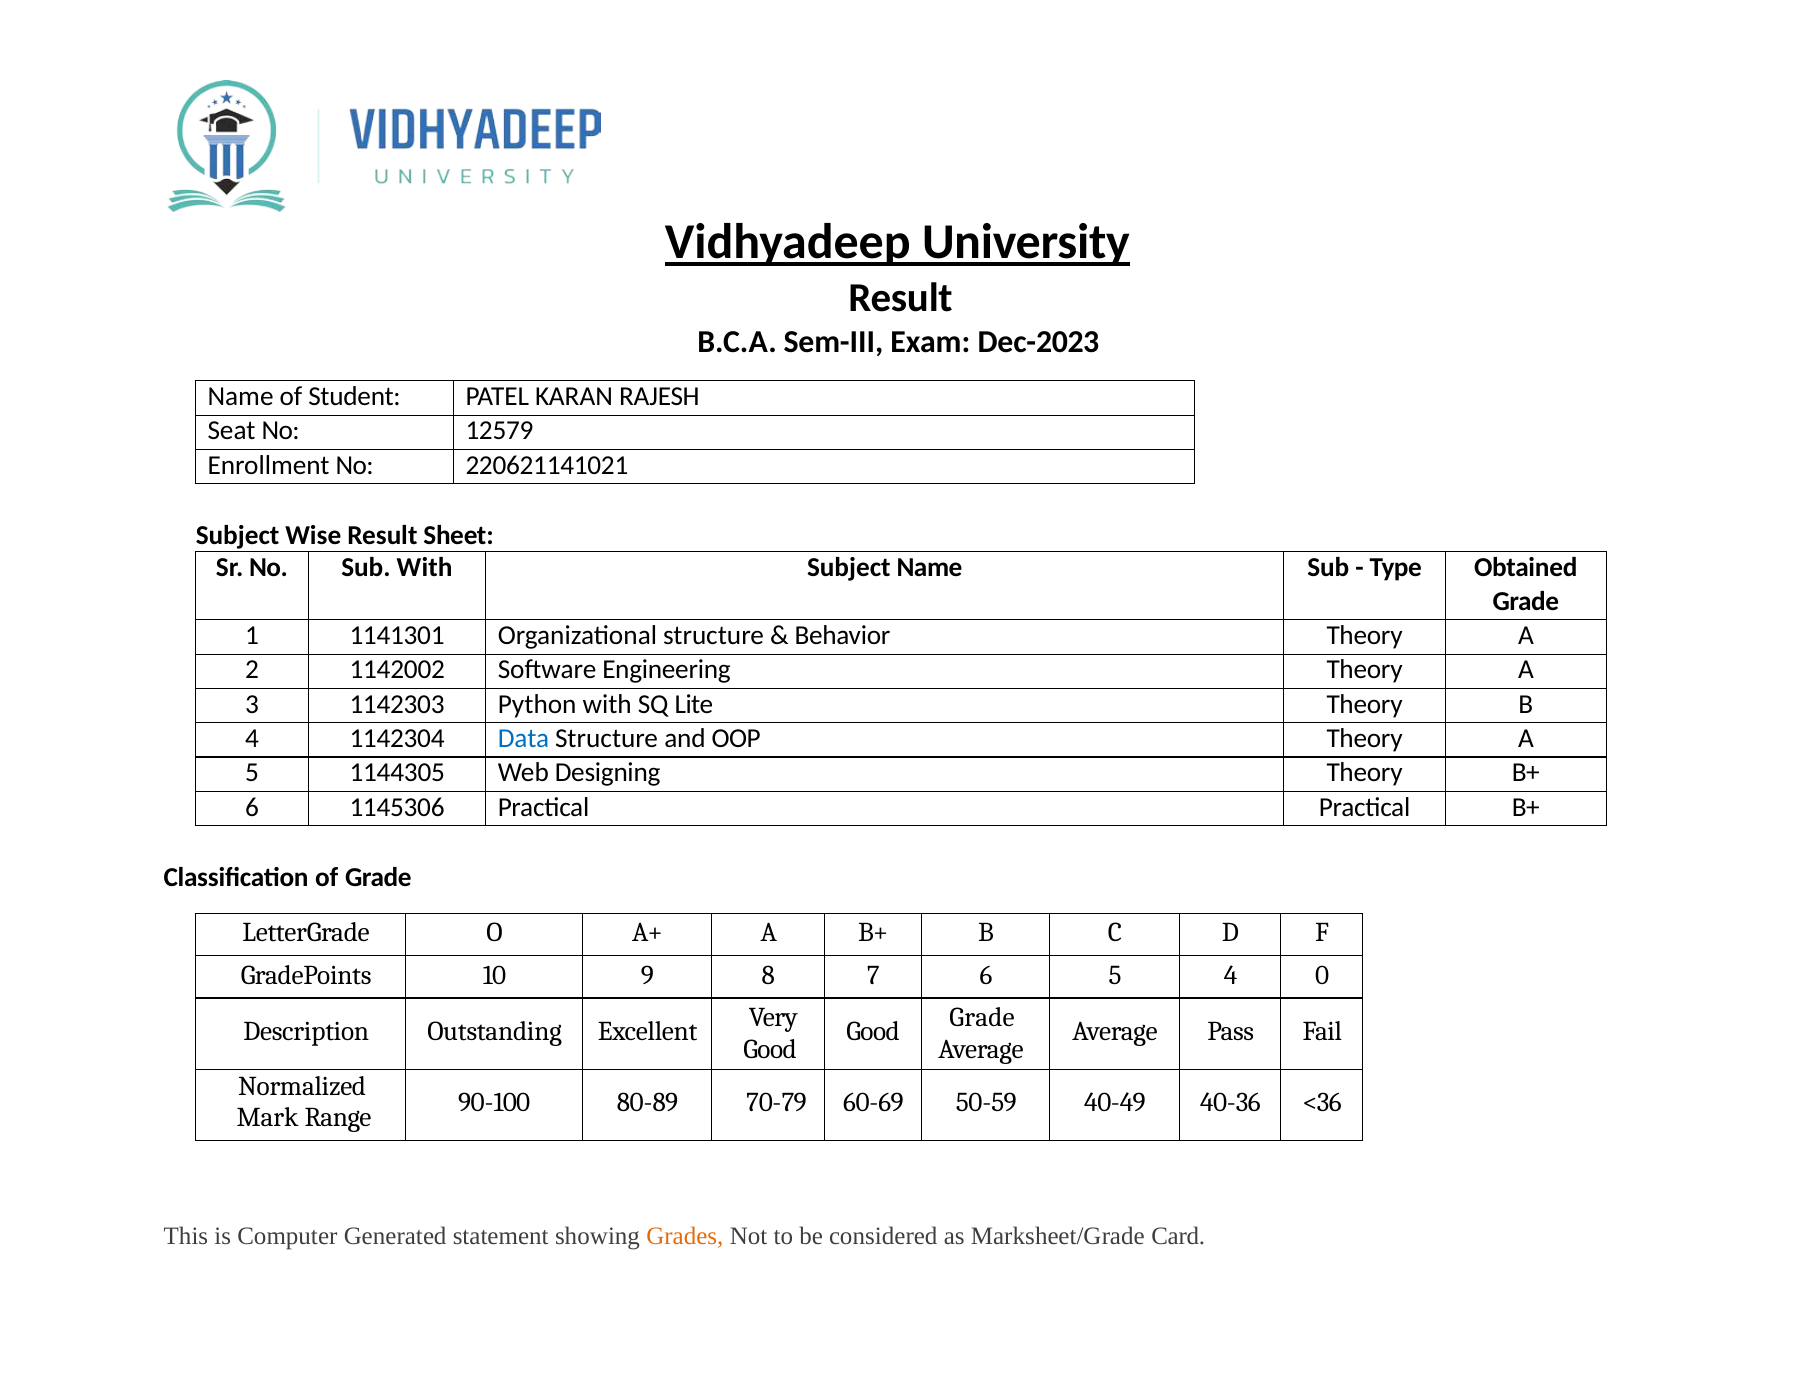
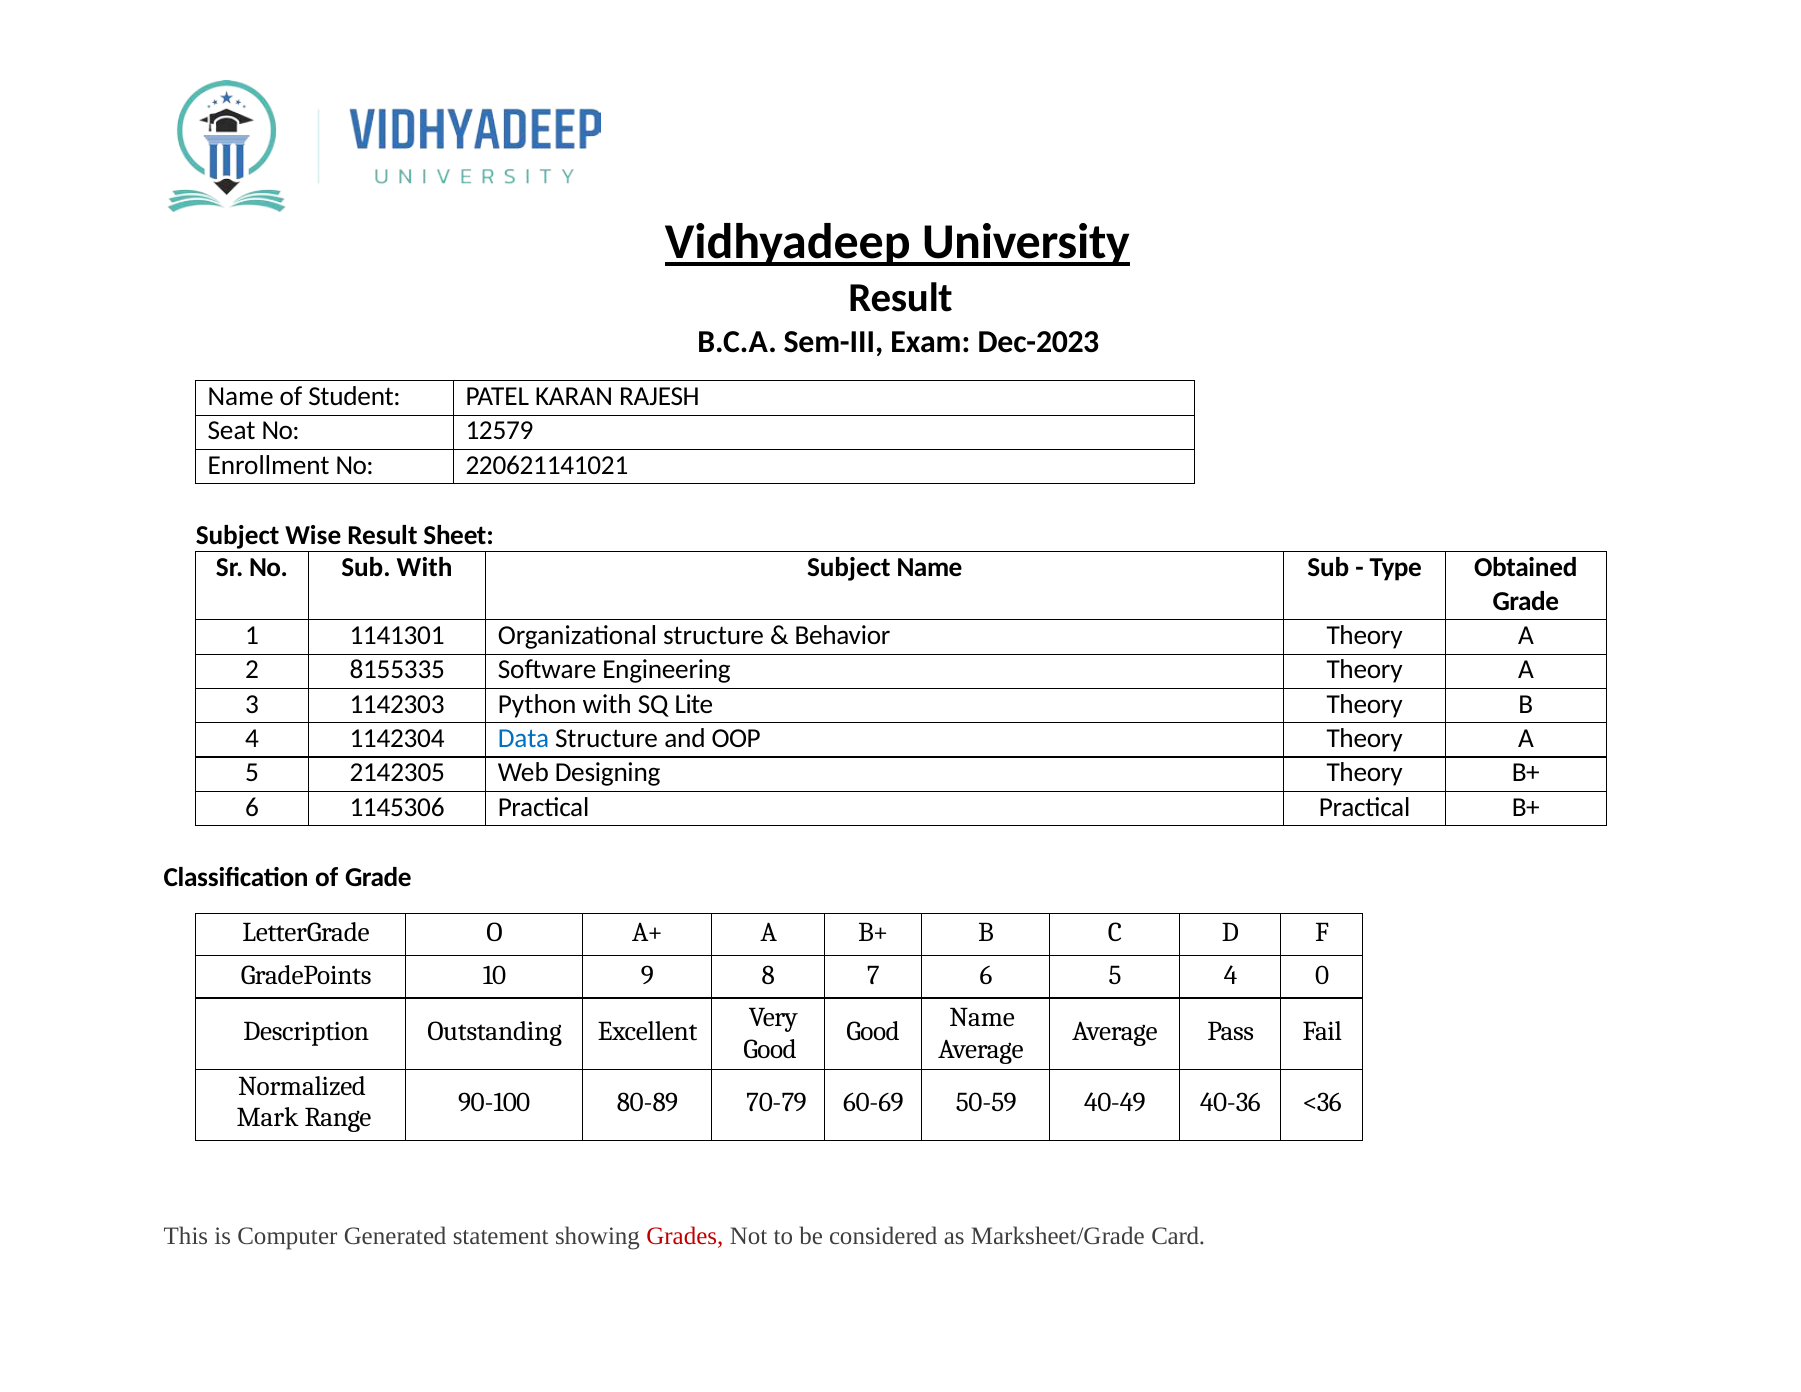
1142002: 1142002 -> 8155335 (397, 670)
1144305: 1144305 -> 2142305 (397, 773)
Grade: Grade -> Name (982, 1018)
Grades colour: orange -> red (685, 1236)
